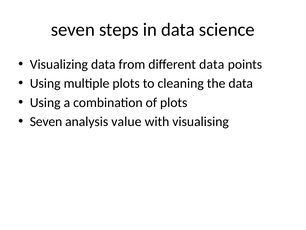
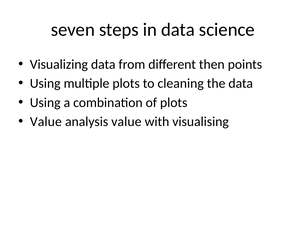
different data: data -> then (212, 64)
Seven: Seven -> Value (46, 121)
